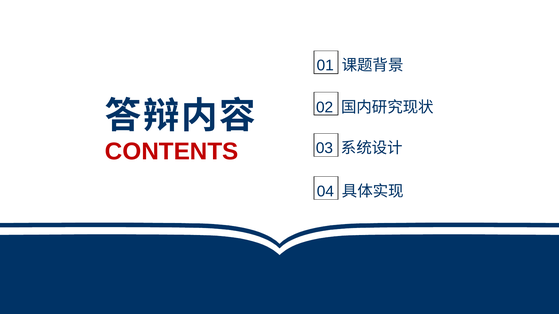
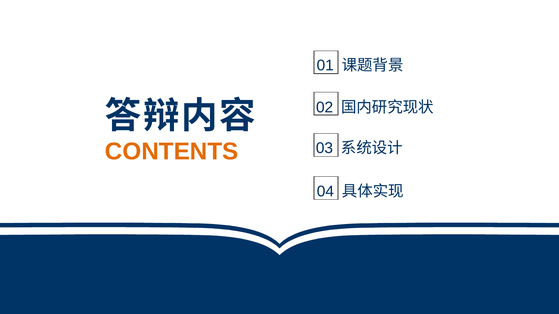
CONTENTS colour: red -> orange (172, 152)
